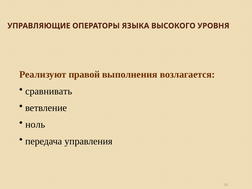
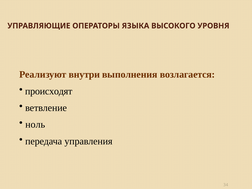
правой: правой -> внутри (84, 75)
сравнивать: сравнивать -> происходят (49, 91)
